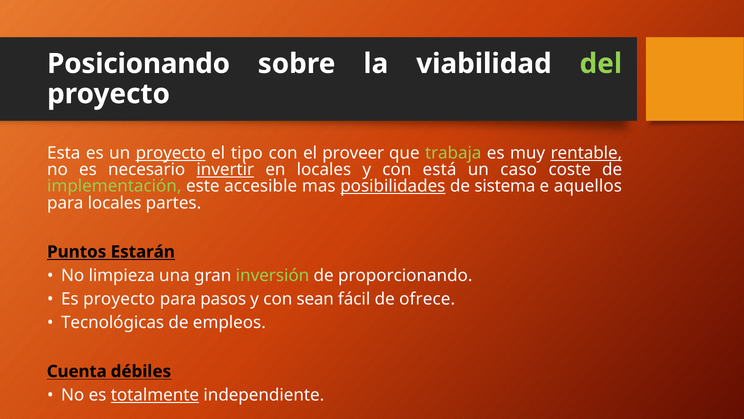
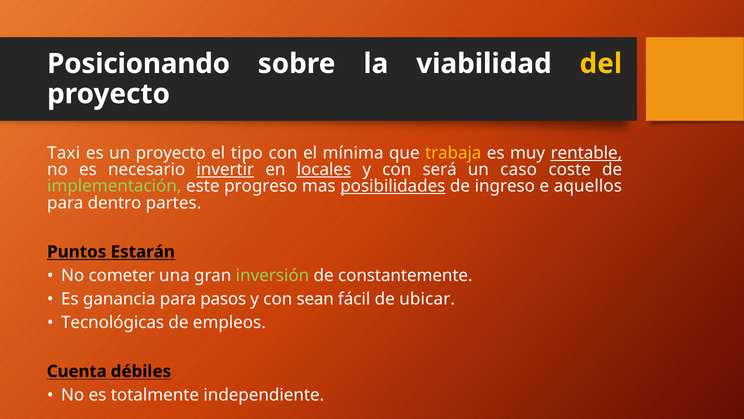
del colour: light green -> yellow (601, 64)
Esta: Esta -> Taxi (64, 153)
proyecto underline: present -> none (171, 153)
proveer: proveer -> mínima (353, 153)
trabaja colour: light green -> yellow (453, 153)
locales underline: none -> present (324, 170)
está: está -> será (440, 170)
accesible: accesible -> progreso (261, 186)
sistema: sistema -> ingreso (505, 186)
para locales: locales -> dentro (115, 203)
limpieza: limpieza -> cometer (122, 275)
proporcionando: proporcionando -> constantemente (405, 275)
Es proyecto: proyecto -> ganancia (119, 299)
ofrece: ofrece -> ubicar (427, 299)
totalmente underline: present -> none (155, 395)
